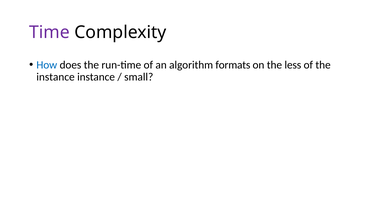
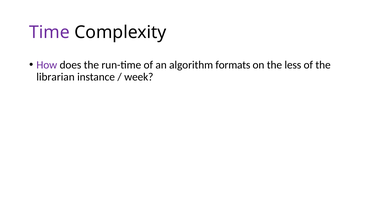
How colour: blue -> purple (47, 65)
instance: instance -> librarian (56, 77)
small: small -> week (139, 77)
